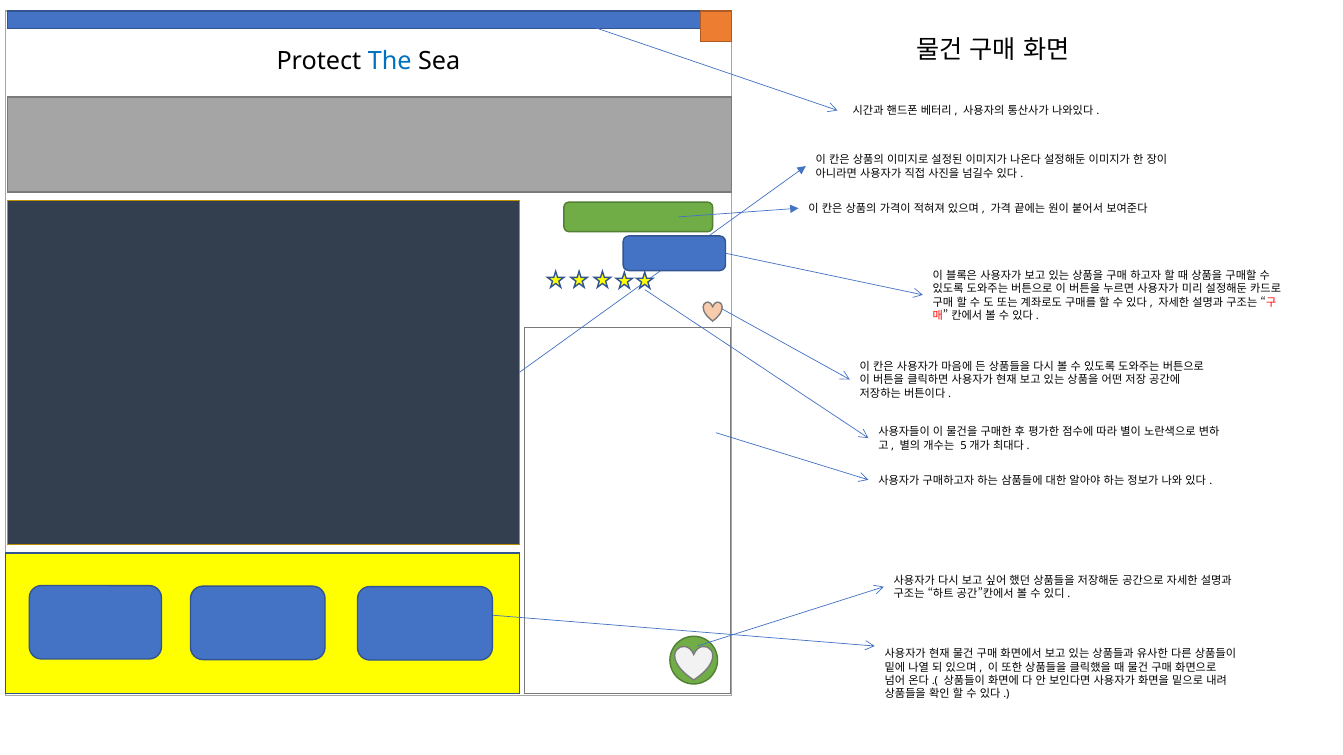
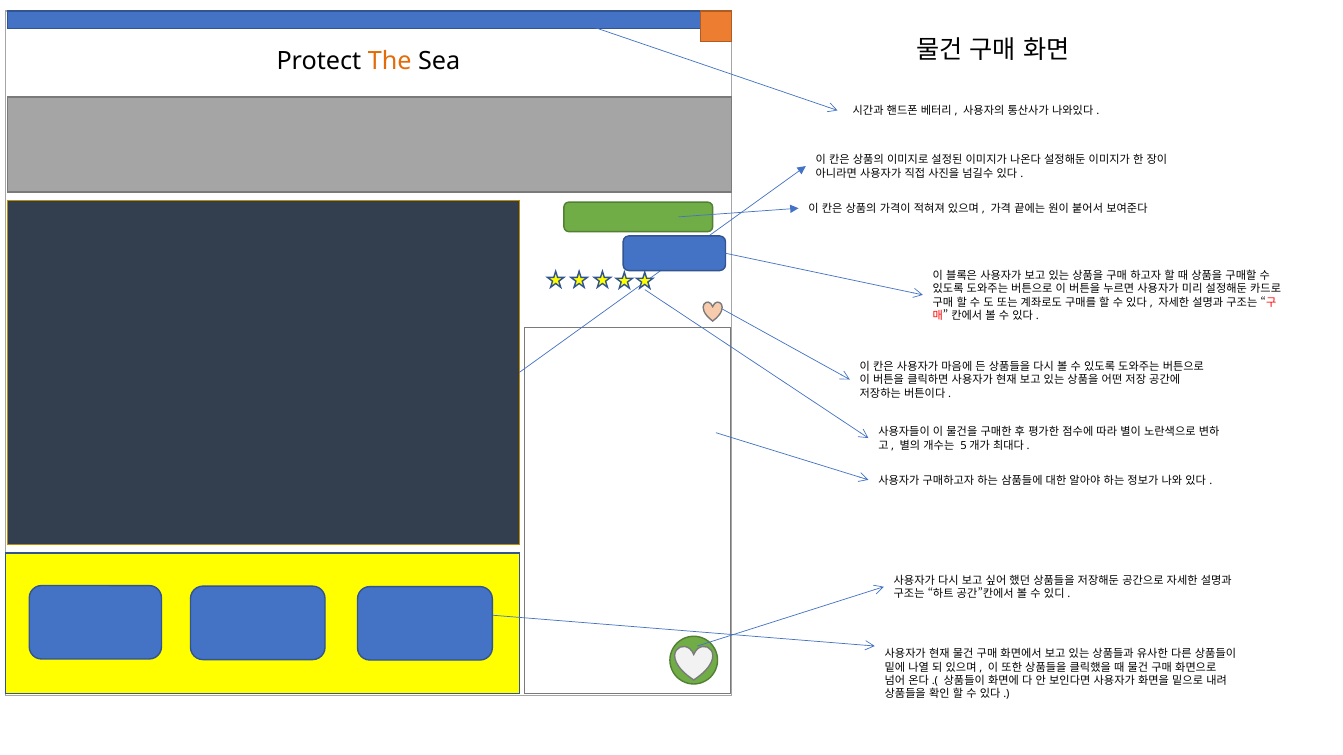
The colour: blue -> orange (390, 61)
